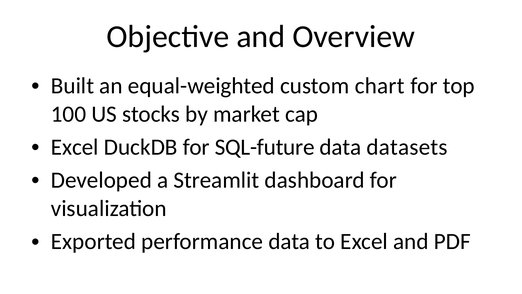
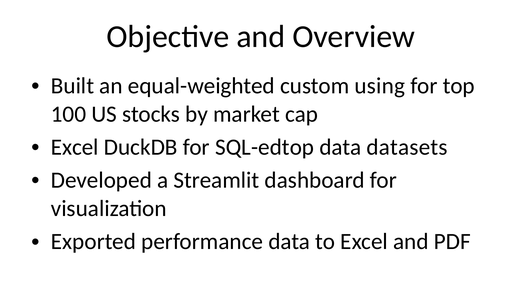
chart: chart -> using (380, 86)
SQL-future: SQL-future -> SQL-edtop (265, 147)
